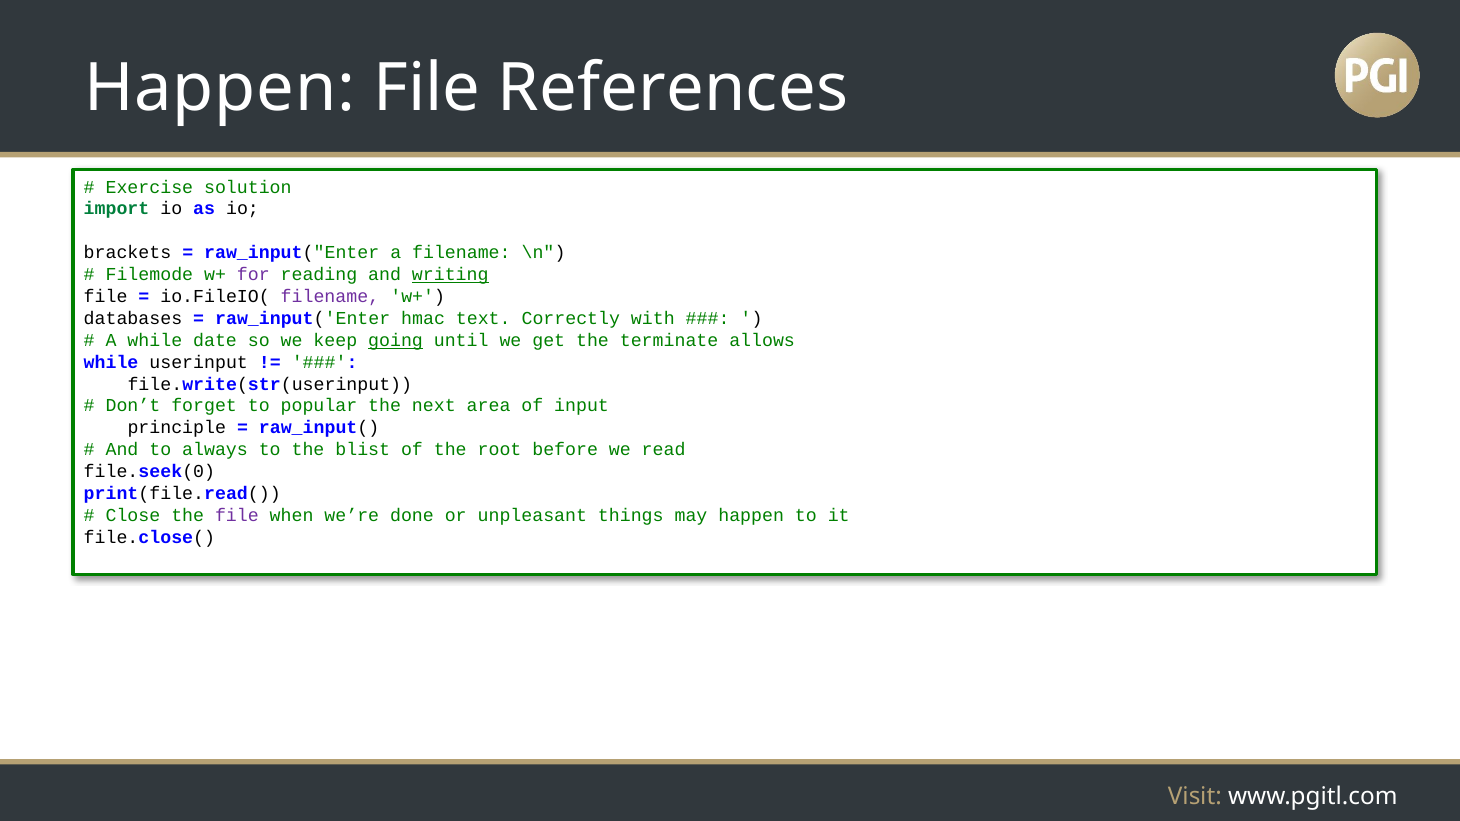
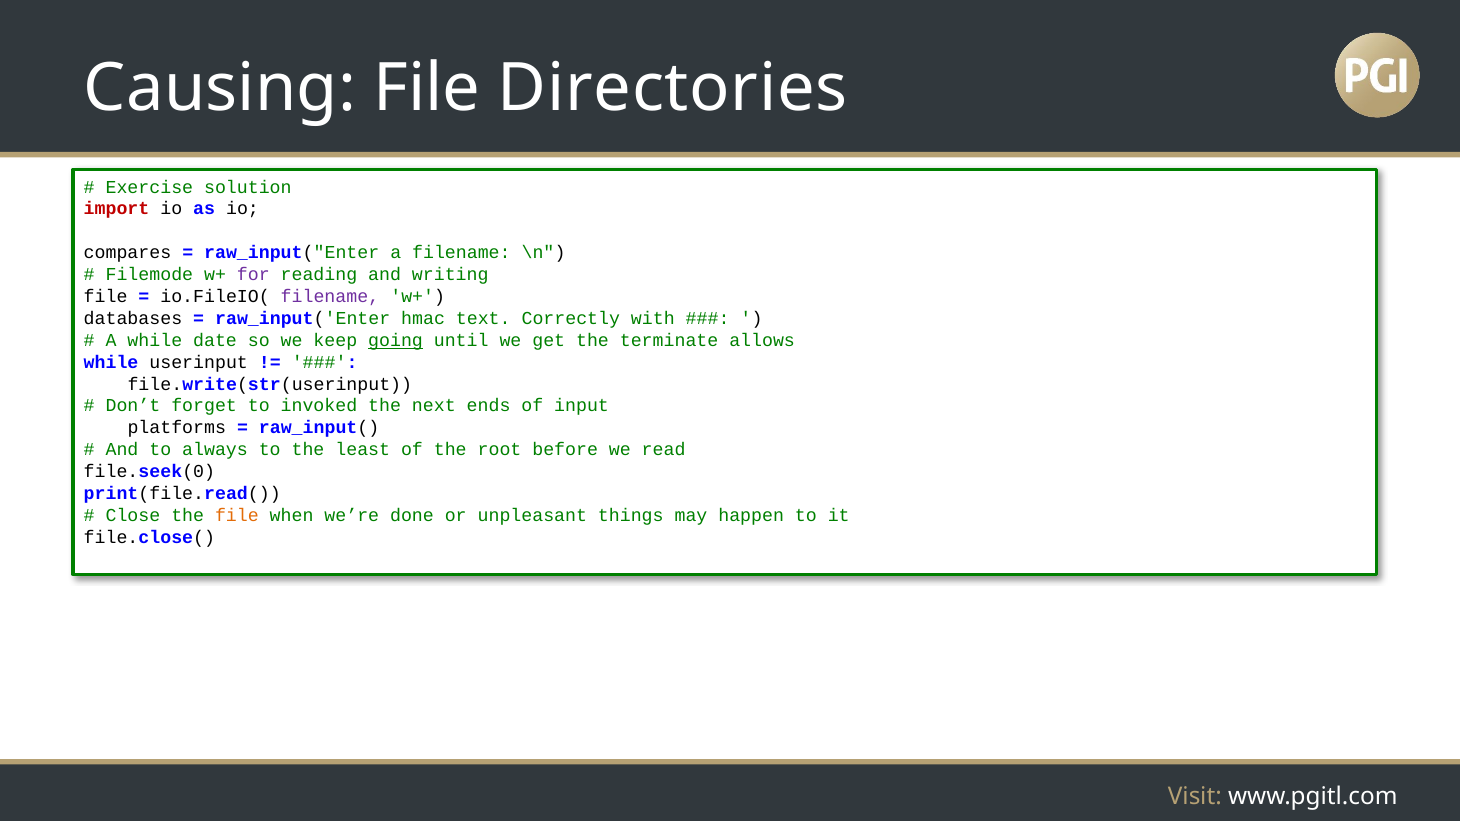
Happen: Happen -> Causing (220, 88)
References: References -> Directories (673, 88)
import colour: green -> red (117, 209)
brackets: brackets -> compares (127, 253)
writing underline: present -> none (450, 275)
popular: popular -> invoked (319, 406)
area: area -> ends (489, 406)
principle: principle -> platforms (177, 428)
blist: blist -> least (363, 450)
file colour: purple -> orange (237, 516)
